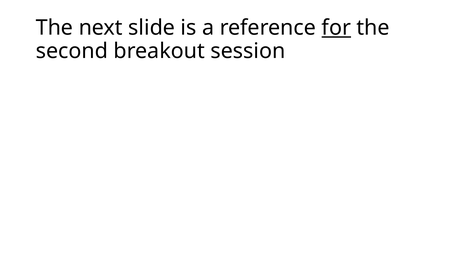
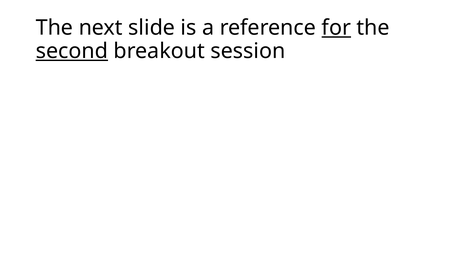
second underline: none -> present (72, 51)
